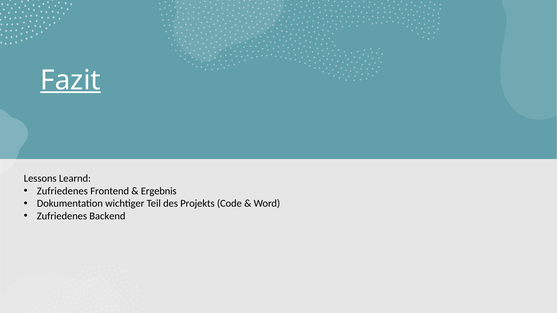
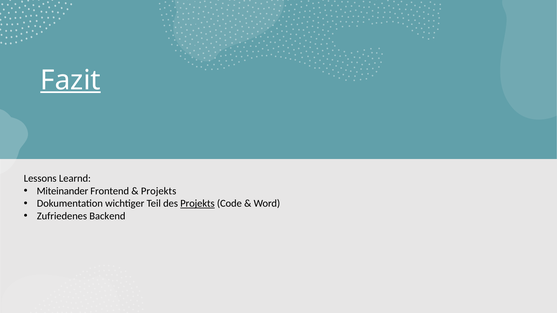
Zufriedenes: Zufriedenes -> Miteinander (62, 191)
Ergebnis: Ergebnis -> Projekts (159, 191)
Projekts underline: none -> present (197, 204)
